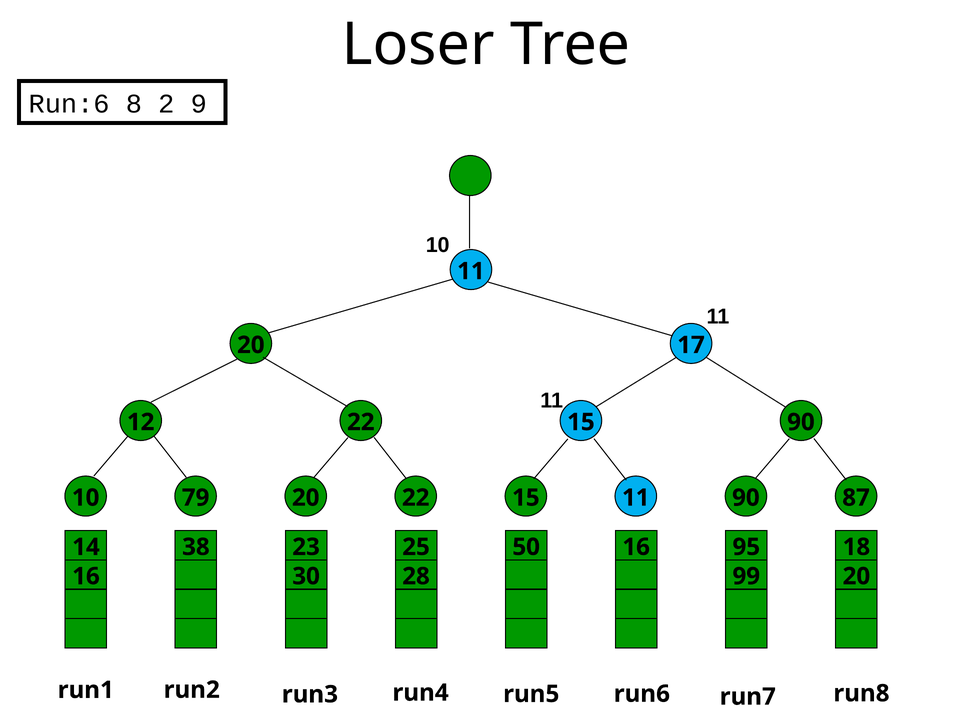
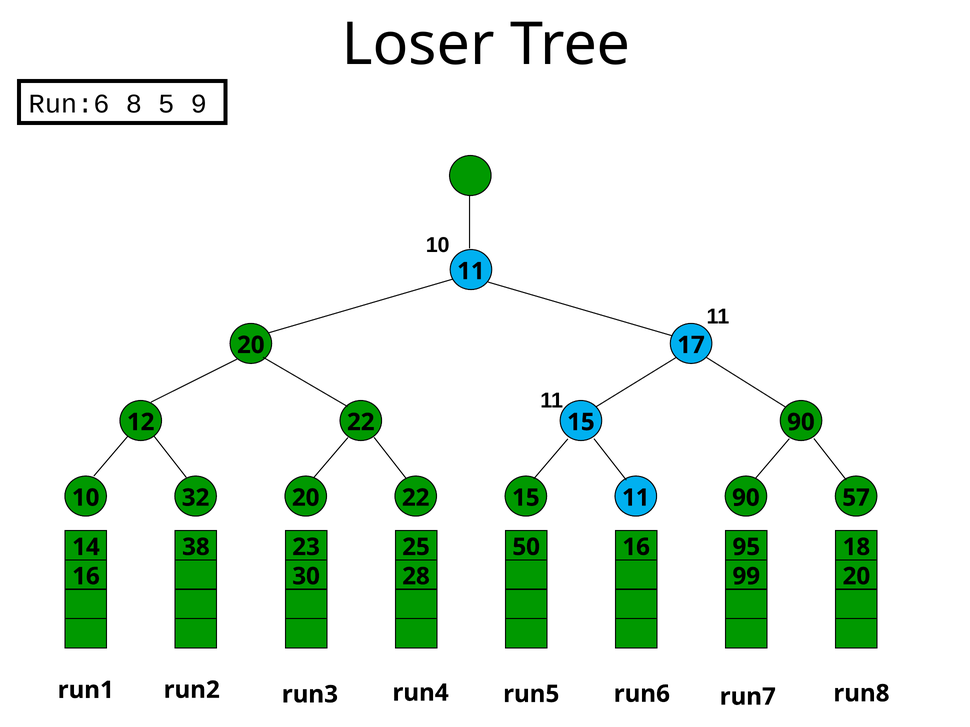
2: 2 -> 5 (166, 104)
79: 79 -> 32 (196, 498)
87: 87 -> 57 (856, 498)
